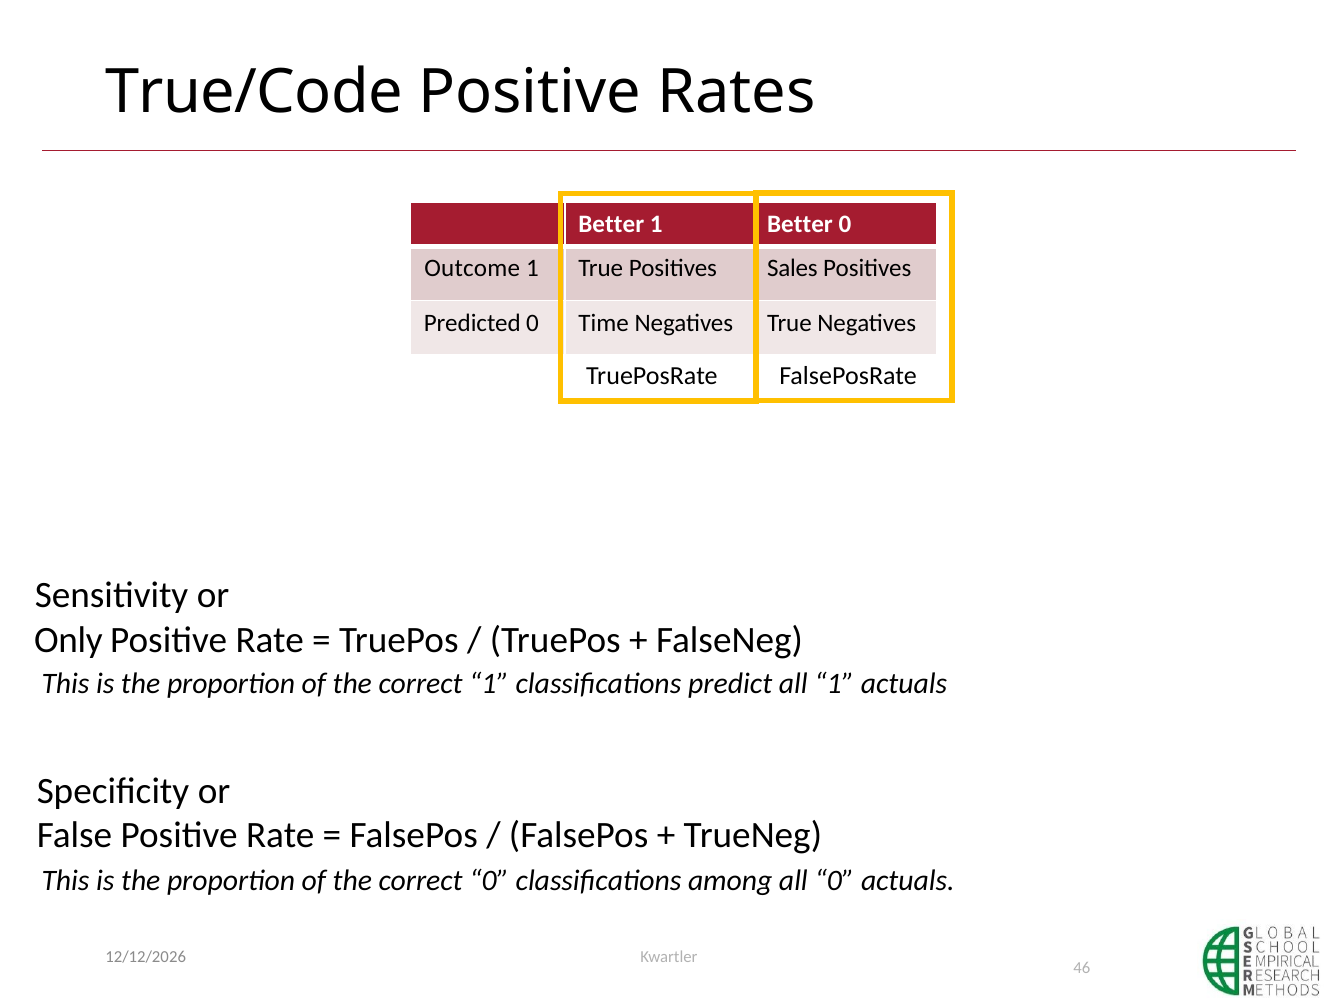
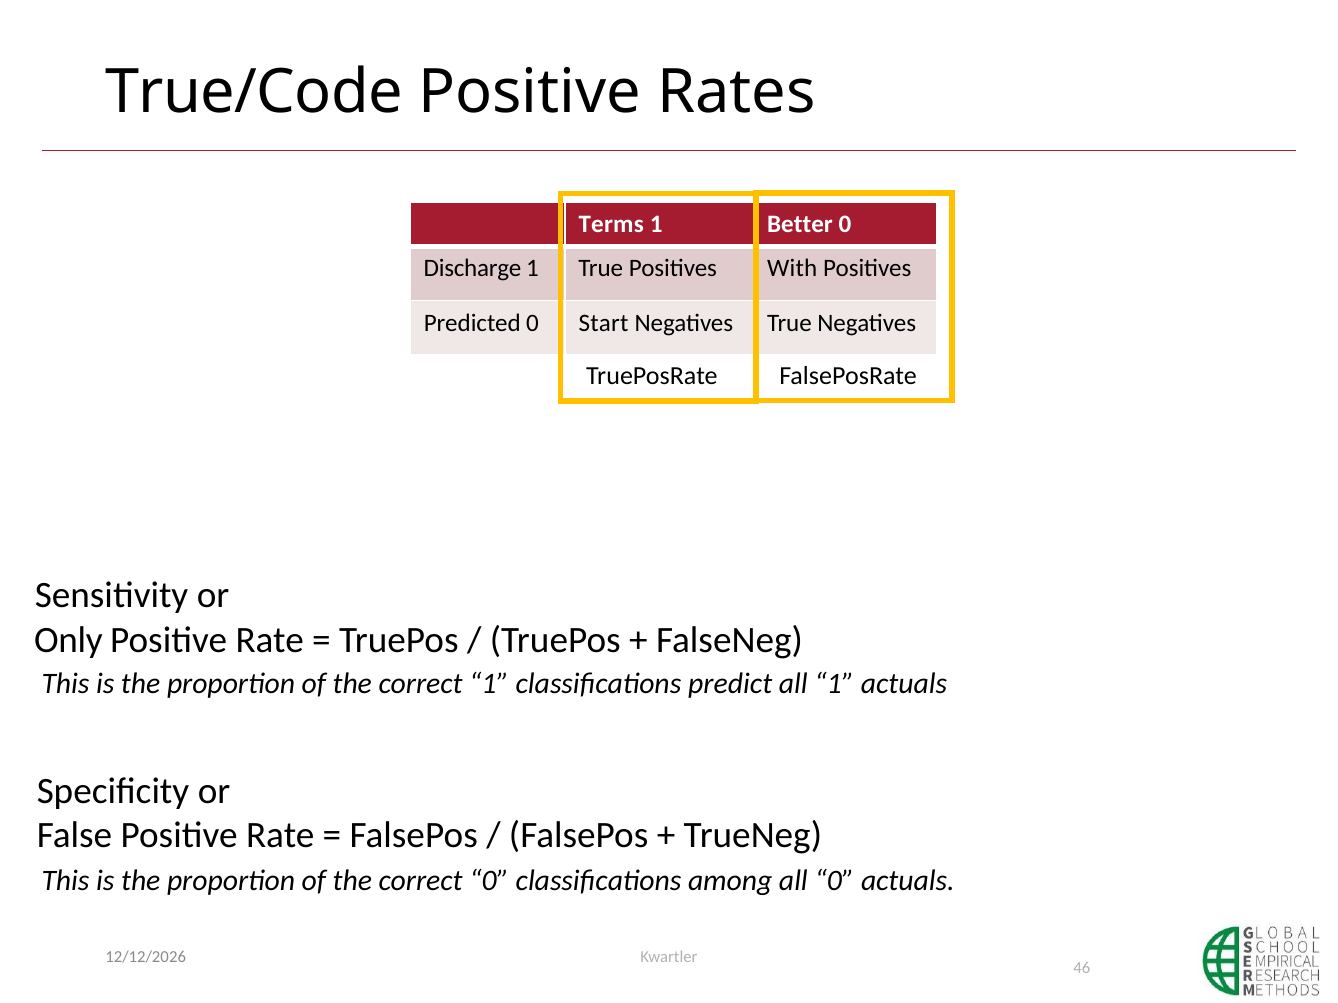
Better: Better -> Terms (611, 225)
Outcome: Outcome -> Discharge (472, 269)
Sales: Sales -> With (792, 269)
Time: Time -> Start (604, 323)
